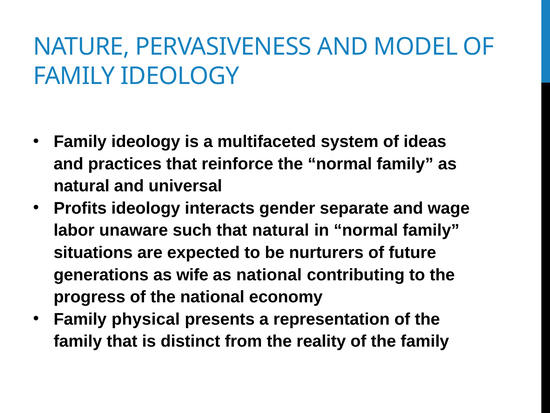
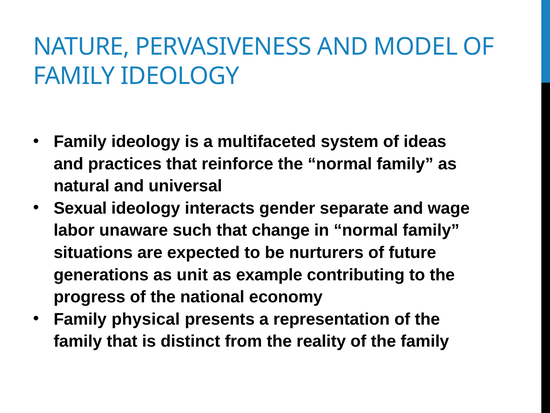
Profits: Profits -> Sexual (80, 208)
that natural: natural -> change (281, 230)
wife: wife -> unit (192, 274)
as national: national -> example (269, 274)
